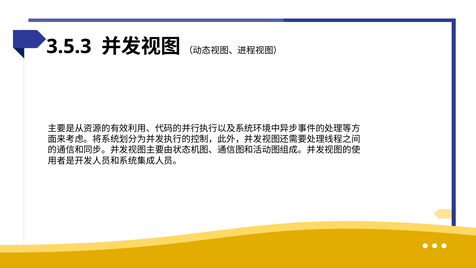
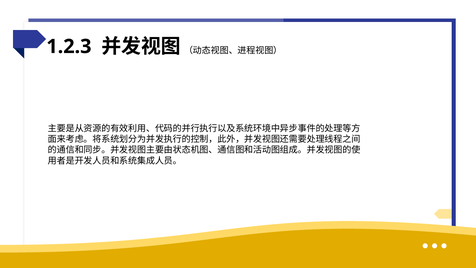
3.5.3: 3.5.3 -> 1.2.3 (69, 46)
